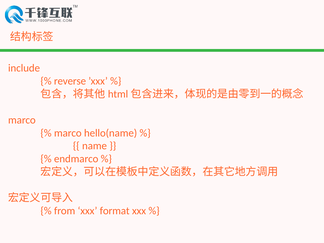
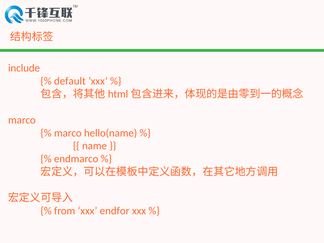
reverse: reverse -> default (70, 81)
format: format -> endfor (115, 211)
